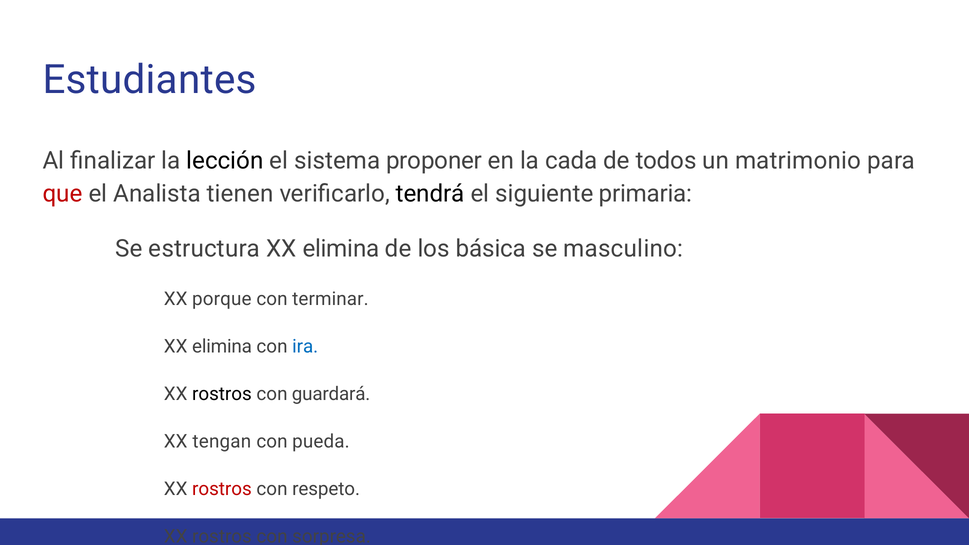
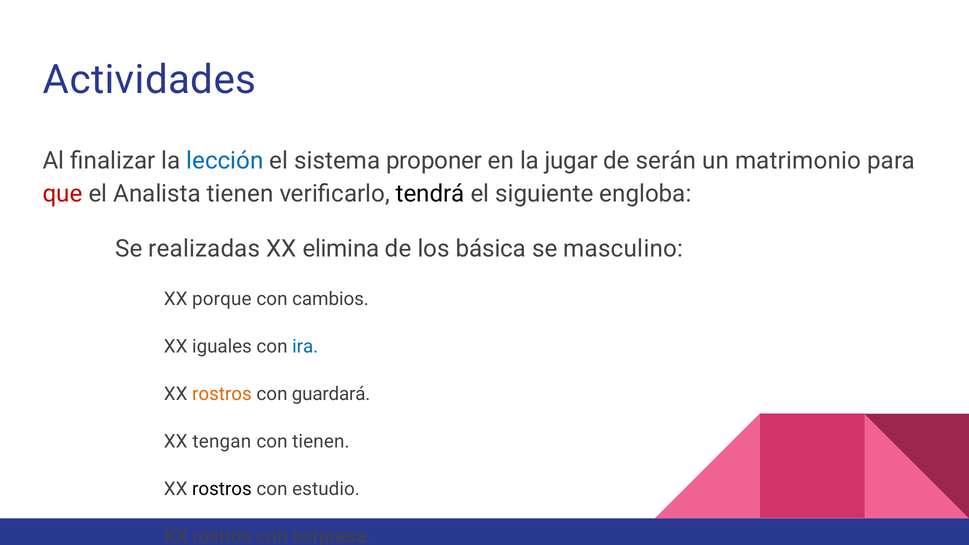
Estudiantes: Estudiantes -> Actividades (150, 80)
lección colour: black -> blue (225, 161)
cada: cada -> jugar (571, 161)
todos: todos -> serán (666, 161)
primaria: primaria -> engloba (645, 194)
estructura: estructura -> realizadas (204, 249)
terminar: terminar -> cambios (330, 299)
elimina: elimina -> iguales (222, 347)
rostros colour: black -> orange (222, 394)
con pueda: pueda -> tienen (321, 442)
rostros colour: red -> black (222, 489)
respeto: respeto -> estudio (326, 489)
